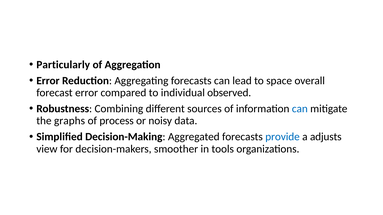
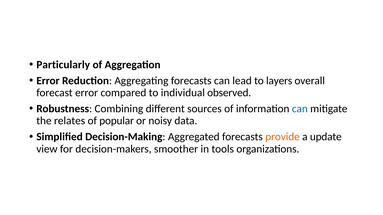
space: space -> layers (279, 81)
graphs: graphs -> relates (70, 121)
process: process -> popular (117, 121)
provide colour: blue -> orange (283, 137)
adjusts: adjusts -> update (326, 137)
